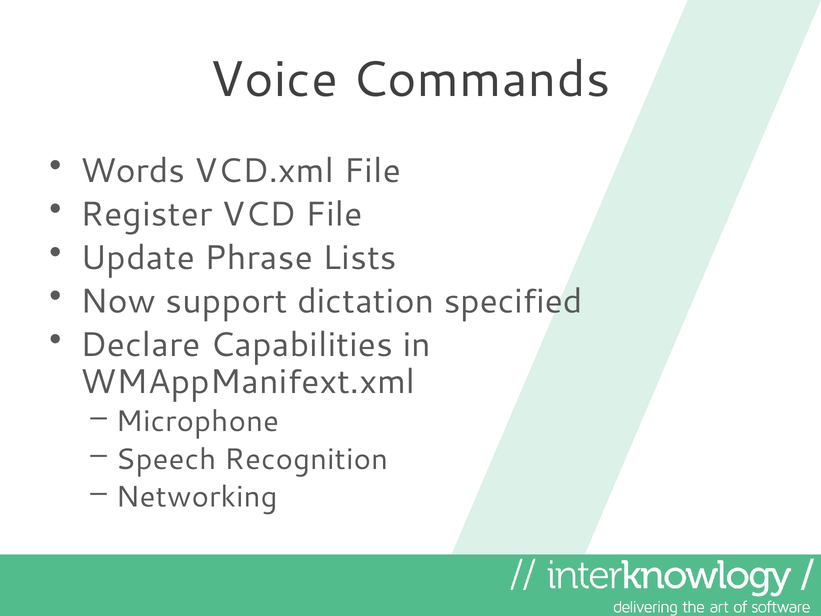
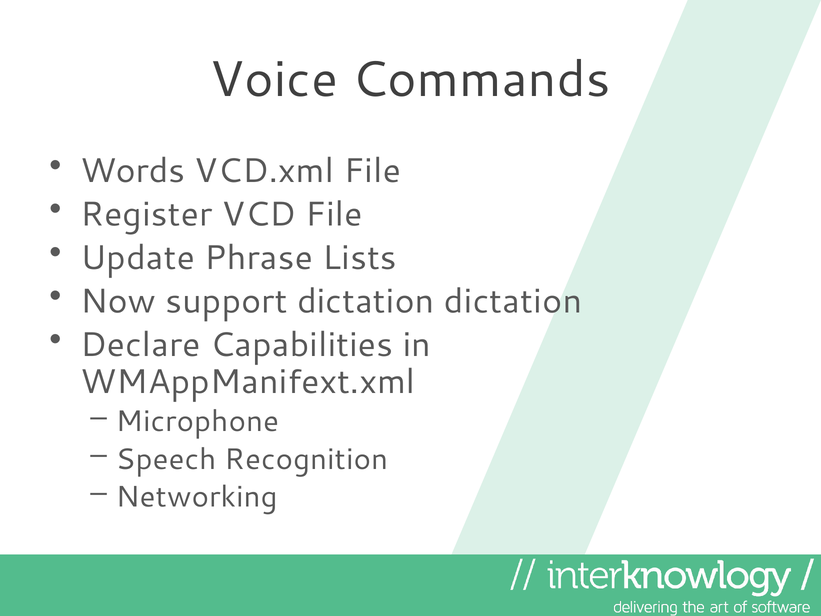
dictation specified: specified -> dictation (513, 301)
